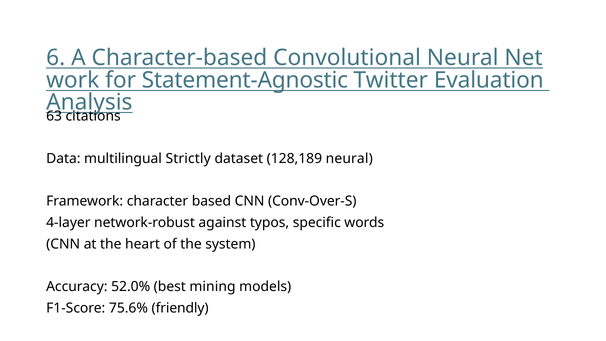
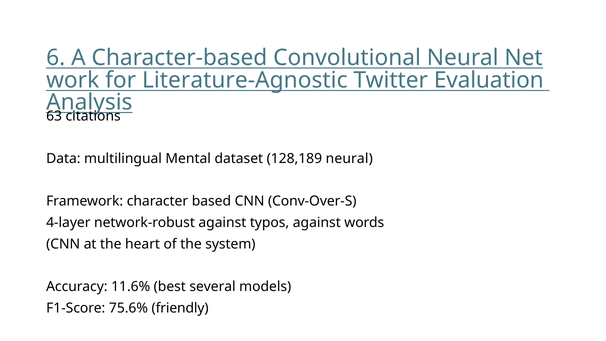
Statement-Agnostic: Statement-Agnostic -> Literature-Agnostic (245, 80)
Strictly: Strictly -> Mental (188, 159)
typos specific: specific -> against (317, 223)
52.0%: 52.0% -> 11.6% (131, 287)
mining: mining -> several (213, 287)
